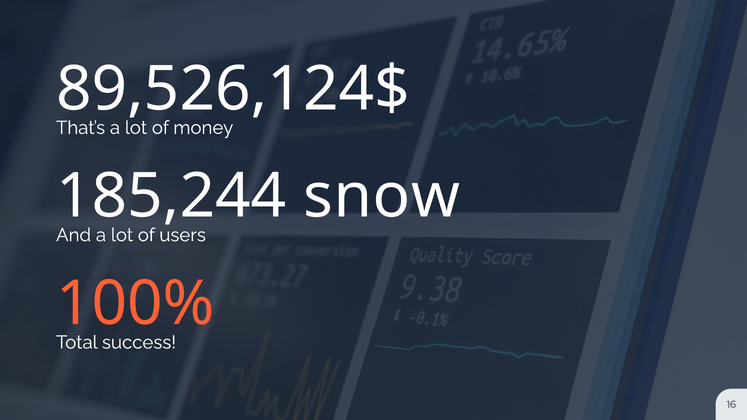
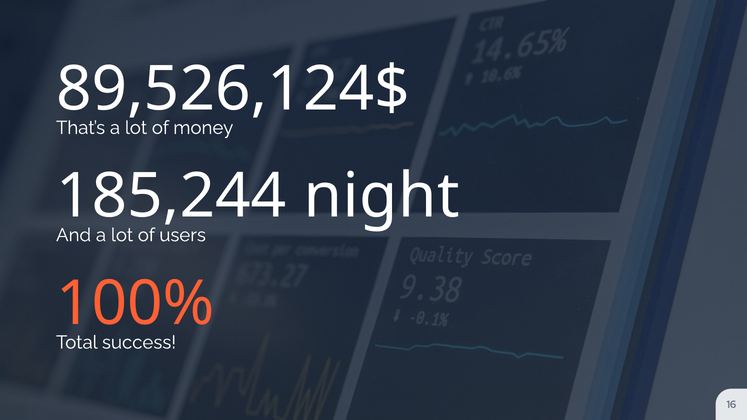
snow: snow -> night (382, 196)
